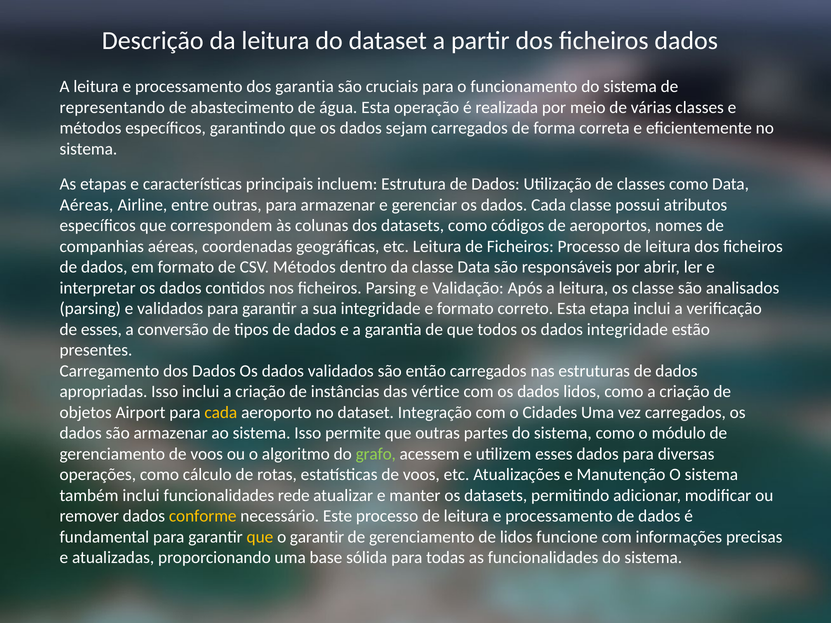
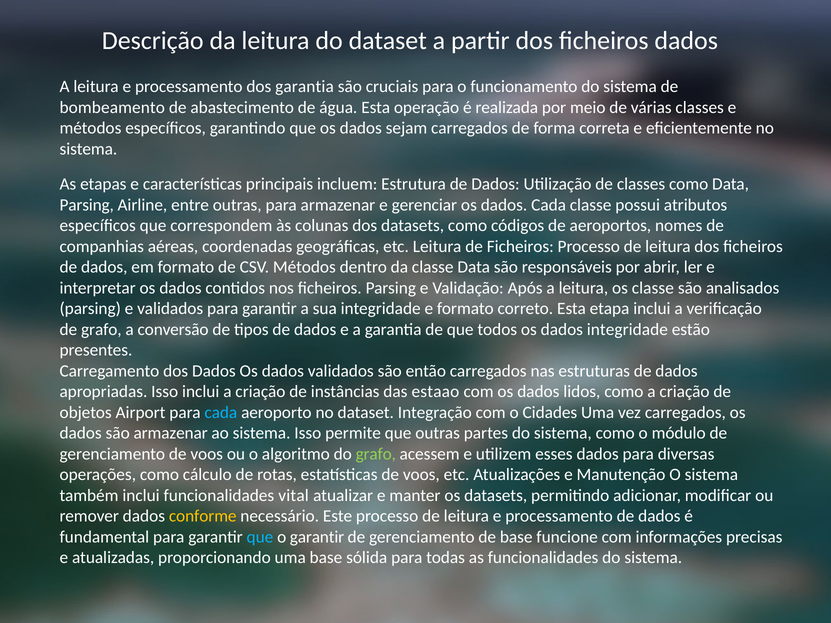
representando: representando -> bombeamento (112, 108)
Aéreas: Aéreas -> Parsing (87, 205)
de esses: esses -> grafo (101, 330)
vértice: vértice -> estaao (435, 392)
cada colour: yellow -> light blue (221, 413)
rede: rede -> vital (294, 496)
que colour: yellow -> light blue (260, 537)
de lidos: lidos -> base (516, 537)
